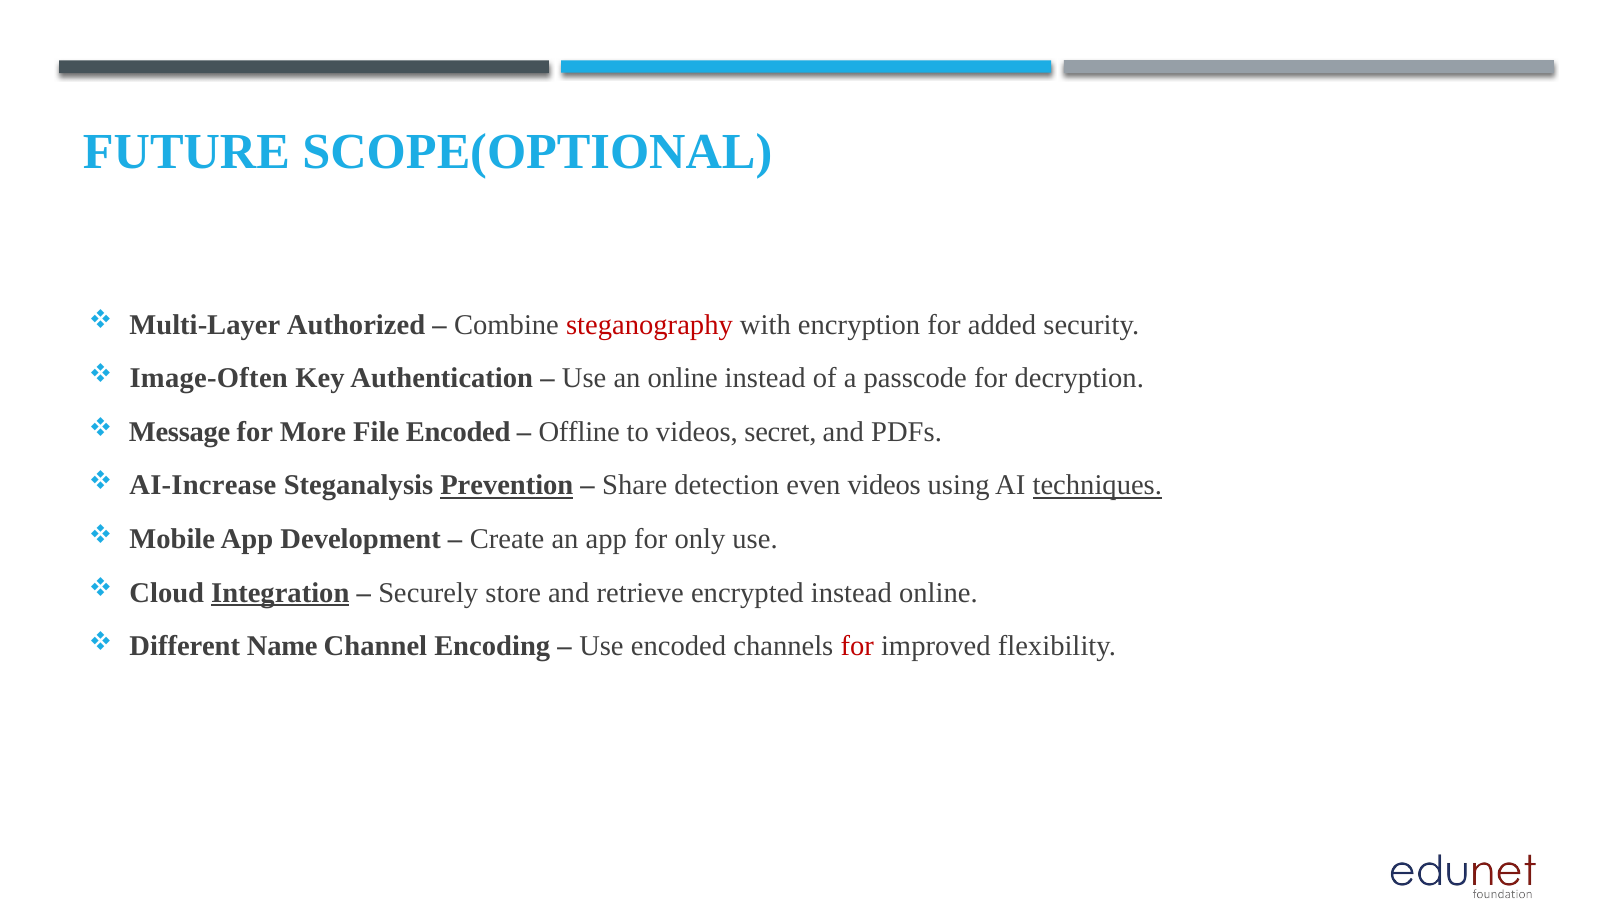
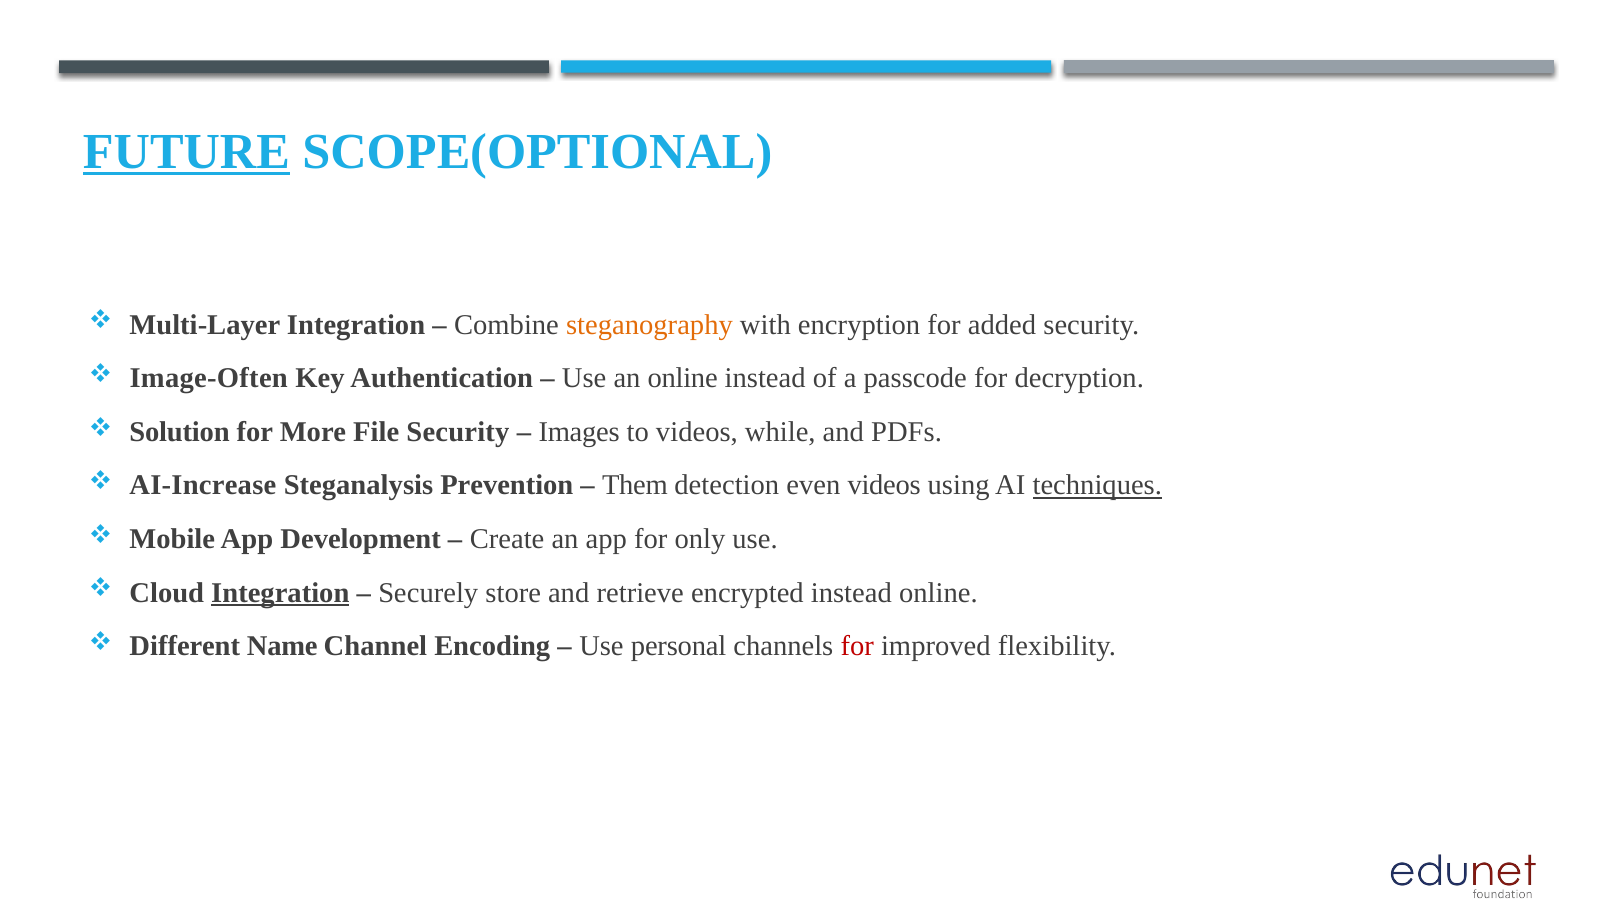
FUTURE underline: none -> present (186, 151)
Multi-Layer Authorized: Authorized -> Integration (356, 324)
steganography colour: red -> orange (649, 324)
Message: Message -> Solution (180, 432)
File Encoded: Encoded -> Security (458, 432)
Offline: Offline -> Images (579, 432)
secret: secret -> while (780, 432)
Prevention underline: present -> none (507, 485)
Share: Share -> Them (635, 485)
Use encoded: encoded -> personal (679, 646)
